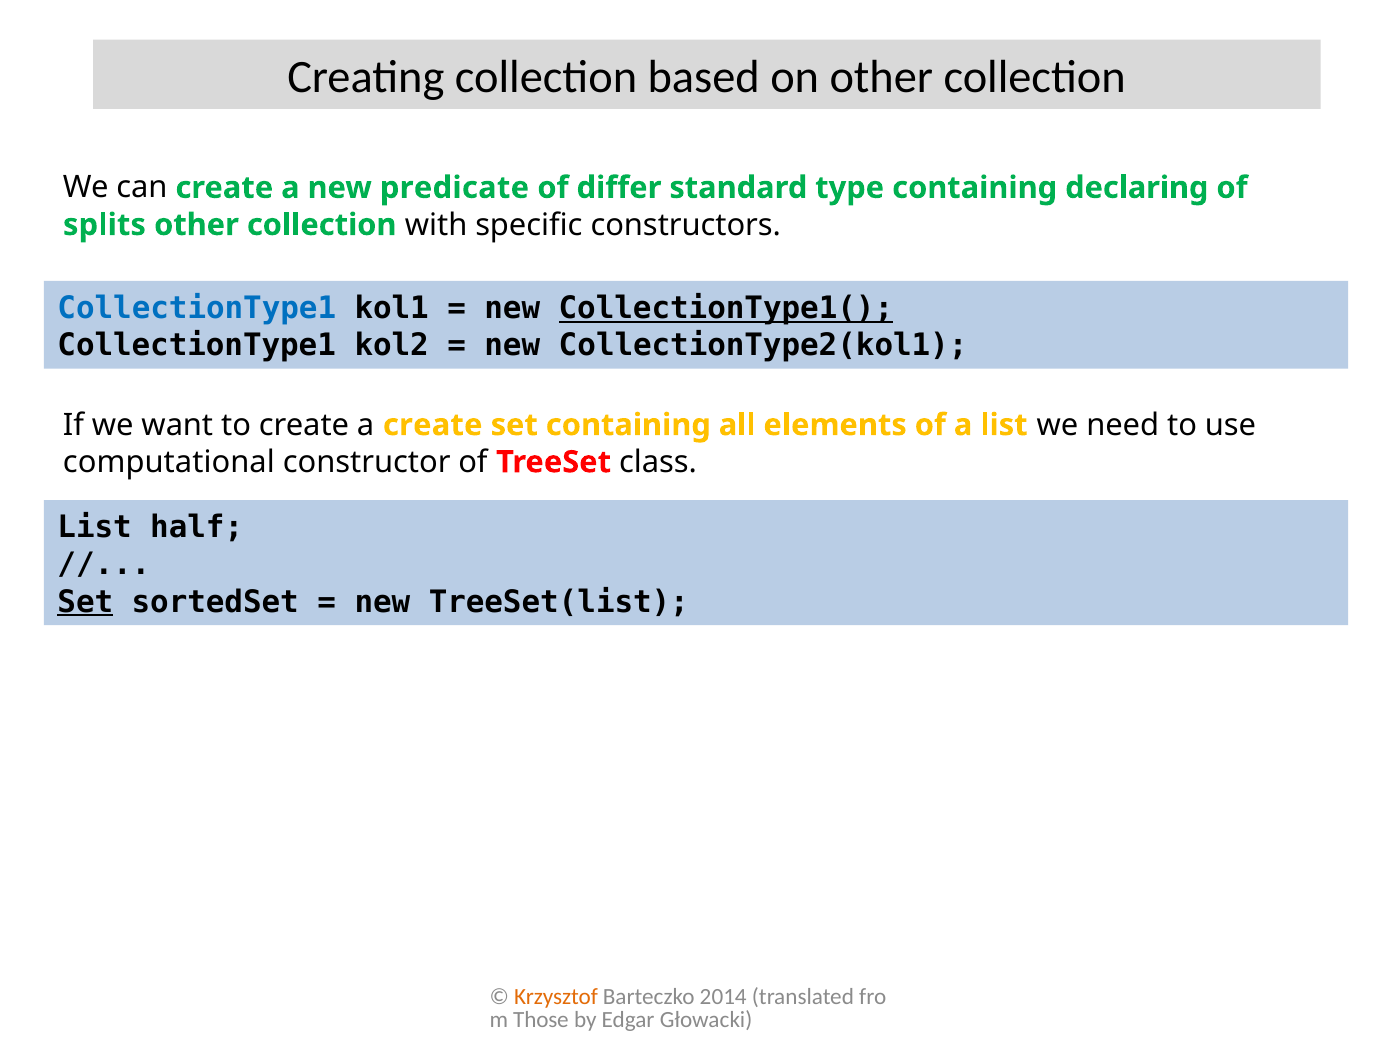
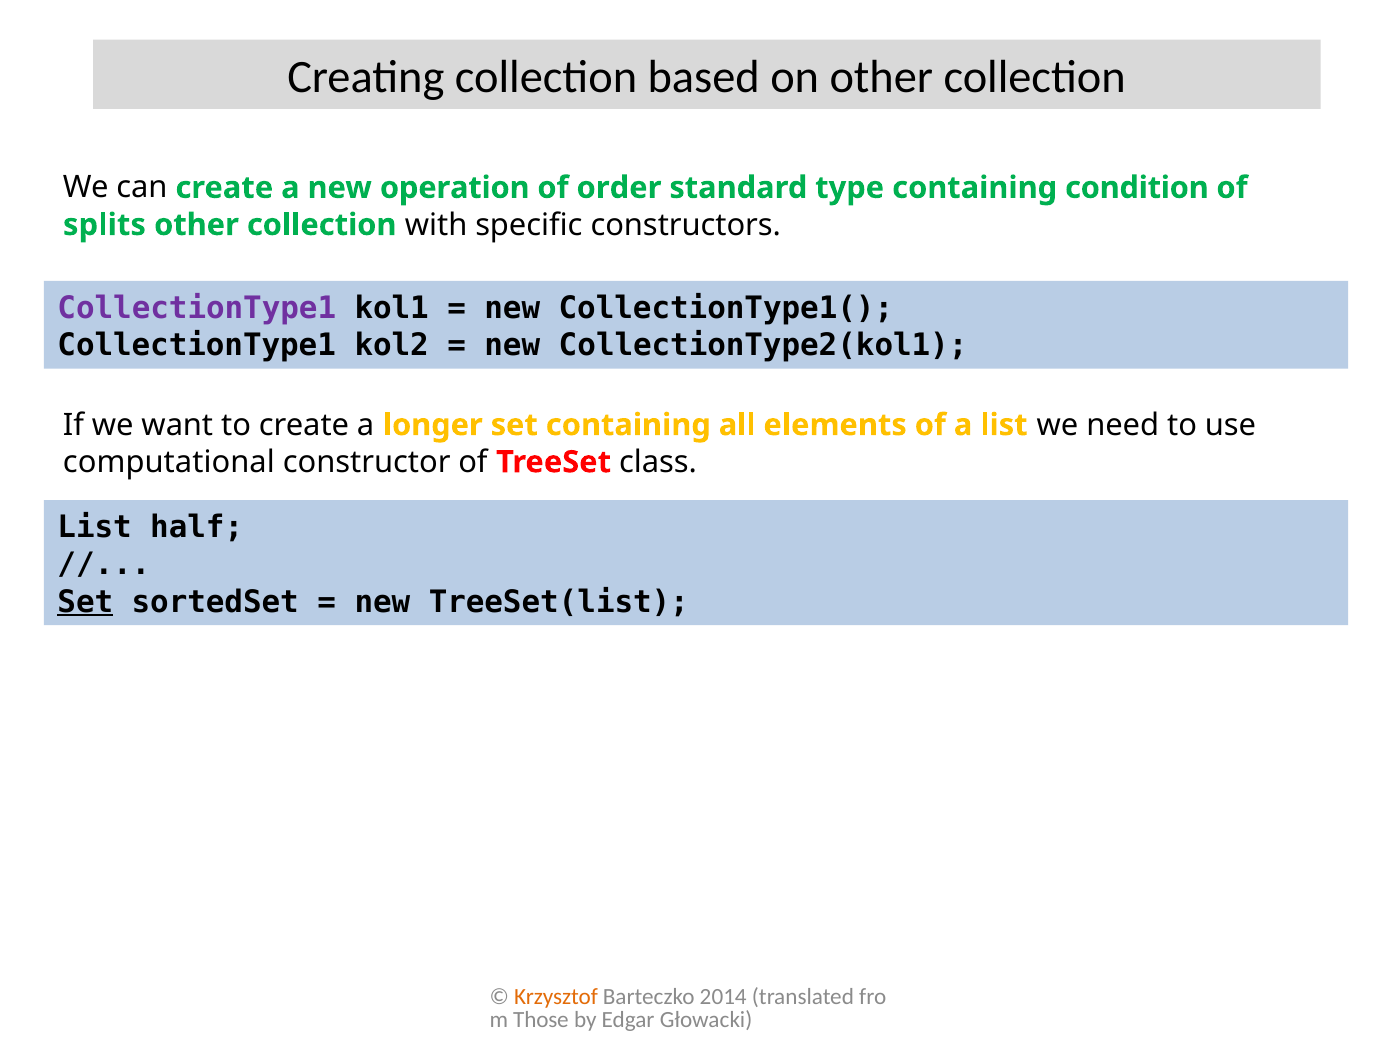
predicate: predicate -> operation (455, 188)
differ: differ -> order (619, 188)
declaring: declaring -> condition (1137, 188)
CollectionType1 colour: blue -> purple (197, 308)
CollectionType1( underline: present -> none (726, 308)
a create: create -> longer (433, 425)
